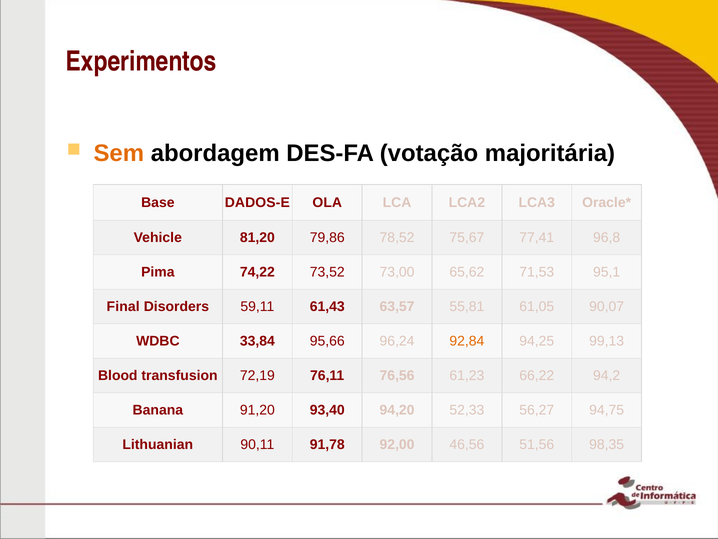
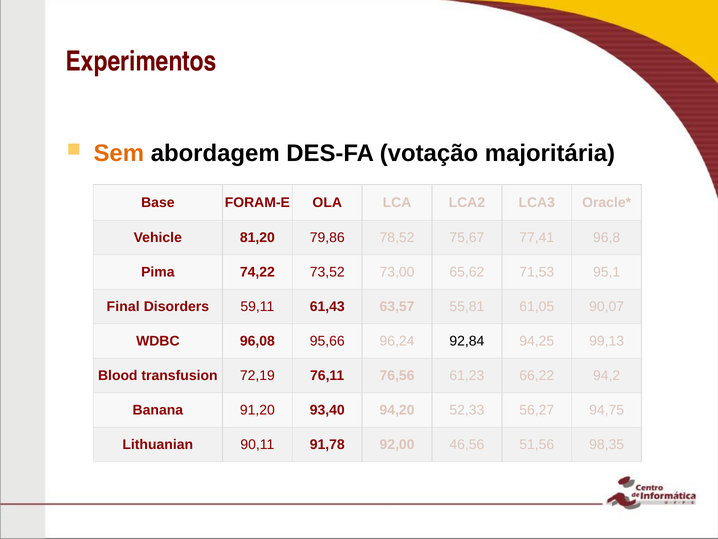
DADOS-E: DADOS-E -> FORAM-E (257, 202)
33,84: 33,84 -> 96,08 (257, 341)
92,84 colour: orange -> black (467, 341)
